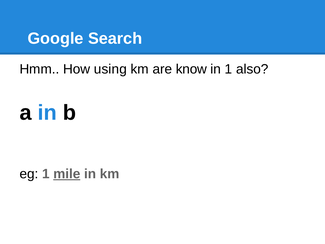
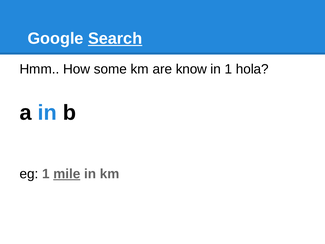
Search underline: none -> present (115, 39)
using: using -> some (110, 69)
also: also -> hola (252, 69)
